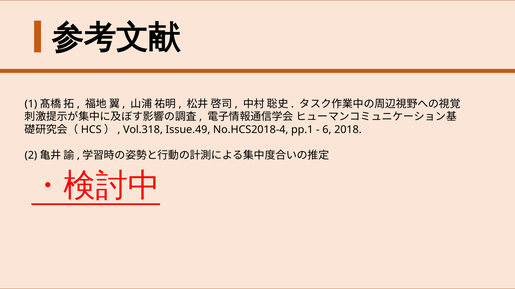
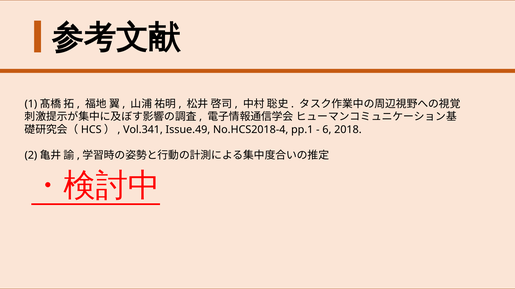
Vol.318: Vol.318 -> Vol.341 (143, 130)
